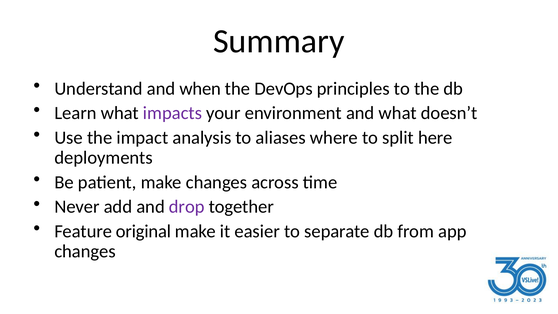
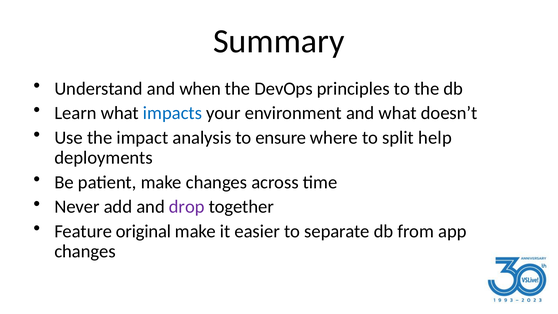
impacts colour: purple -> blue (173, 113)
aliases: aliases -> ensure (281, 138)
here: here -> help (435, 138)
